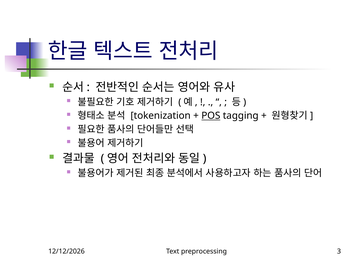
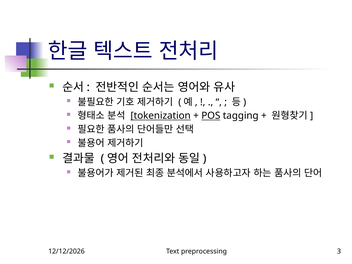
tokenization underline: none -> present (161, 116)
